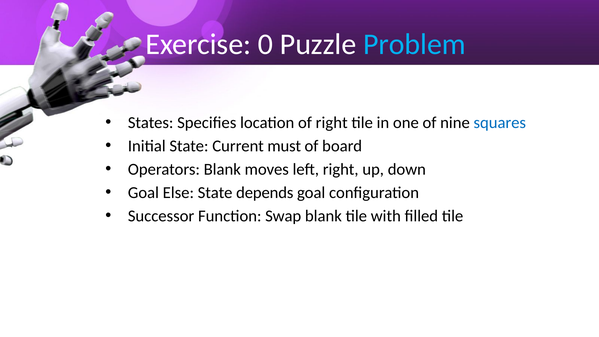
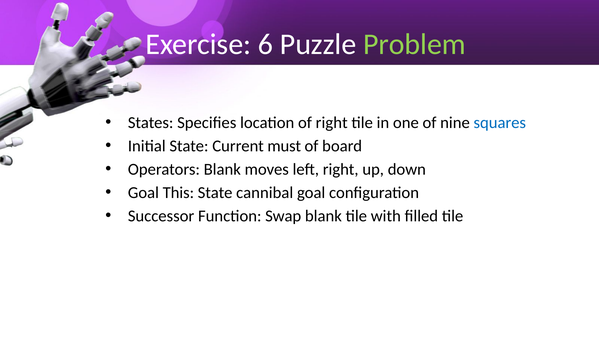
0: 0 -> 6 (266, 44)
Problem colour: light blue -> light green (414, 44)
Else: Else -> This (178, 193)
depends: depends -> cannibal (265, 193)
